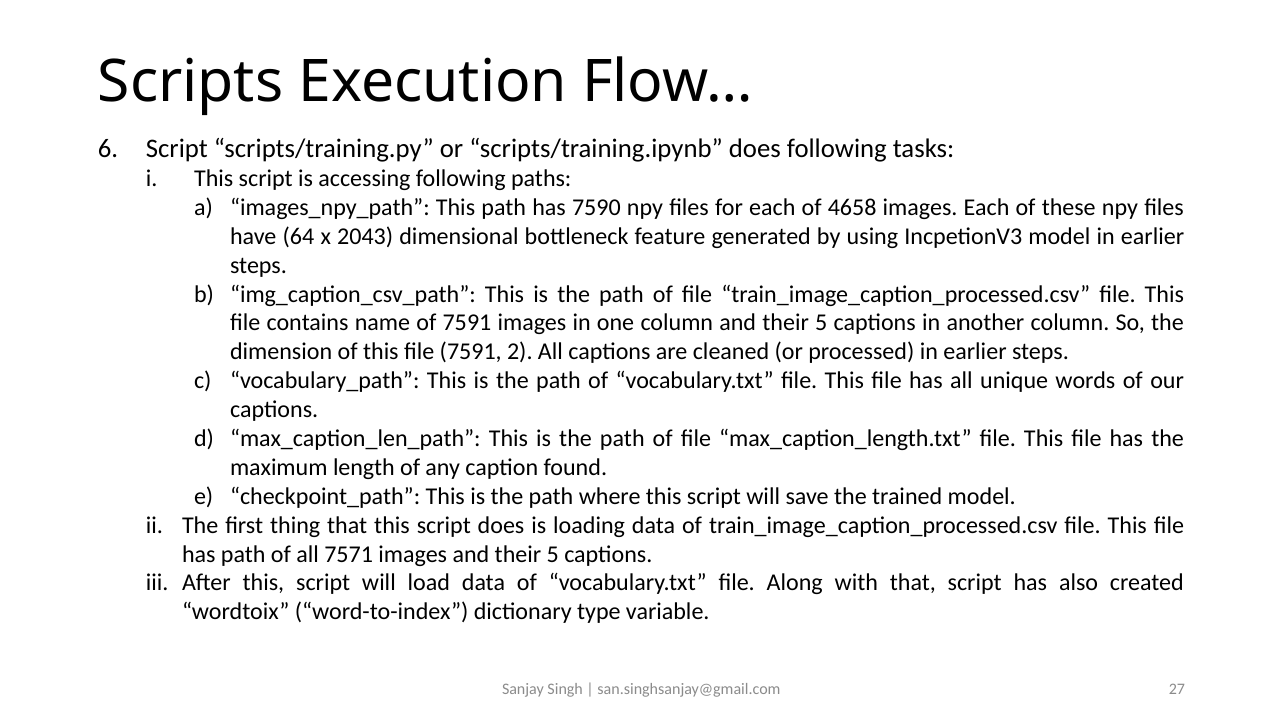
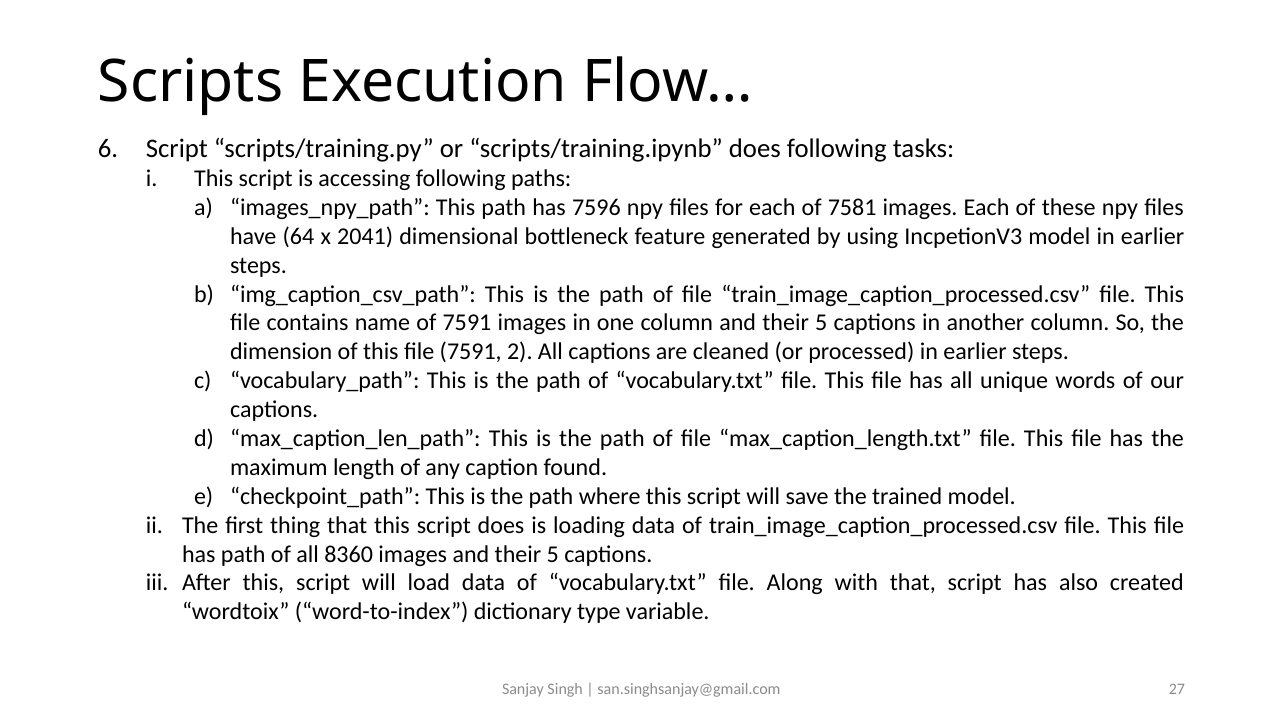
7590: 7590 -> 7596 (596, 207)
4658: 4658 -> 7581 (852, 207)
2043: 2043 -> 2041 (365, 236)
7571: 7571 -> 8360 (349, 554)
